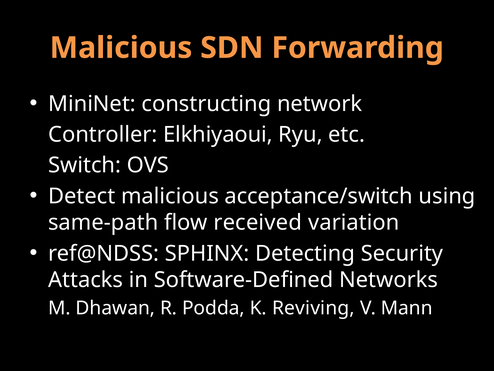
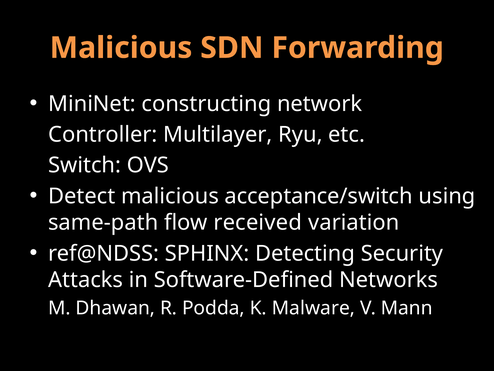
Elkhiyaoui: Elkhiyaoui -> Multilayer (218, 134)
Reviving: Reviving -> Malware (313, 308)
